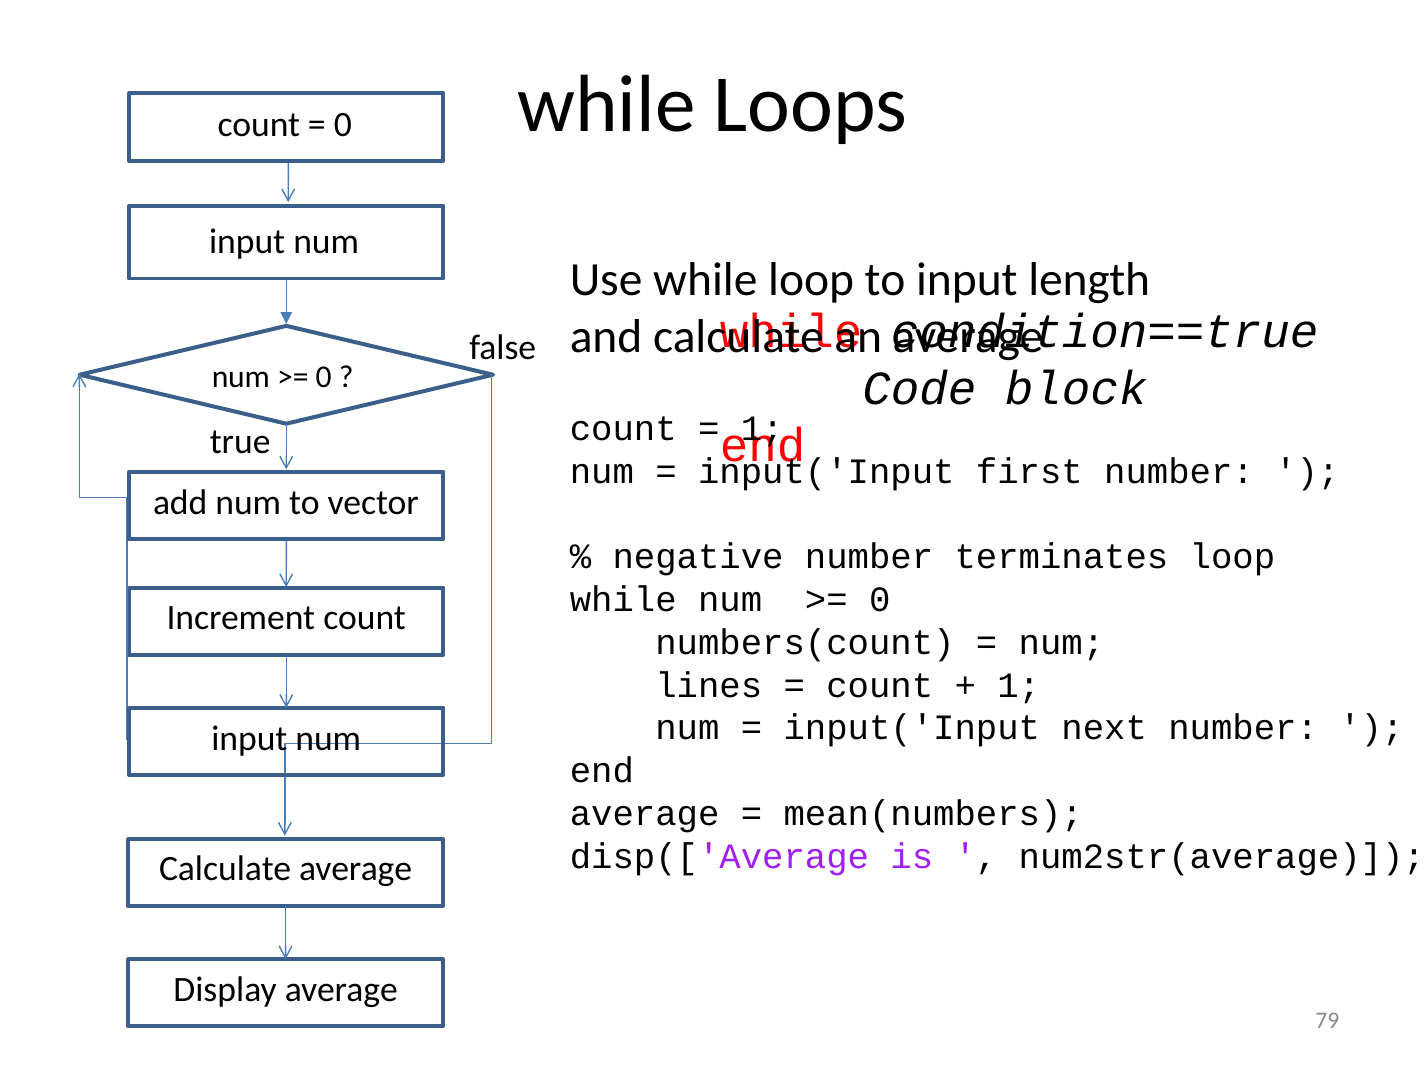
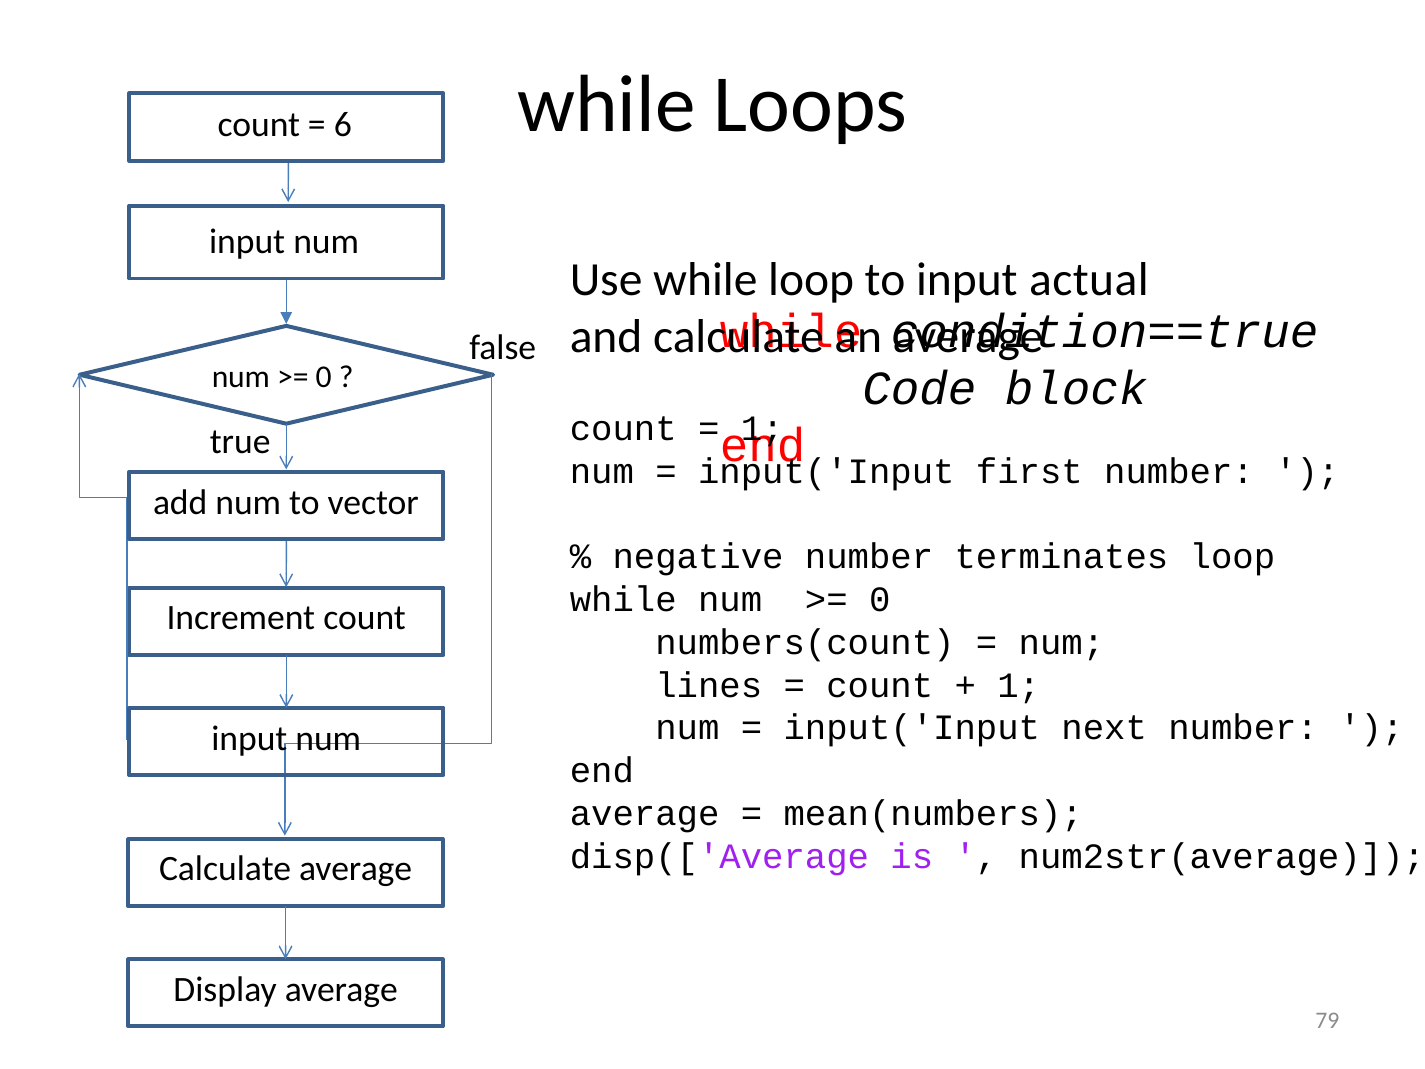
0: 0 -> 6 (343, 124)
length: length -> actual (1089, 280)
